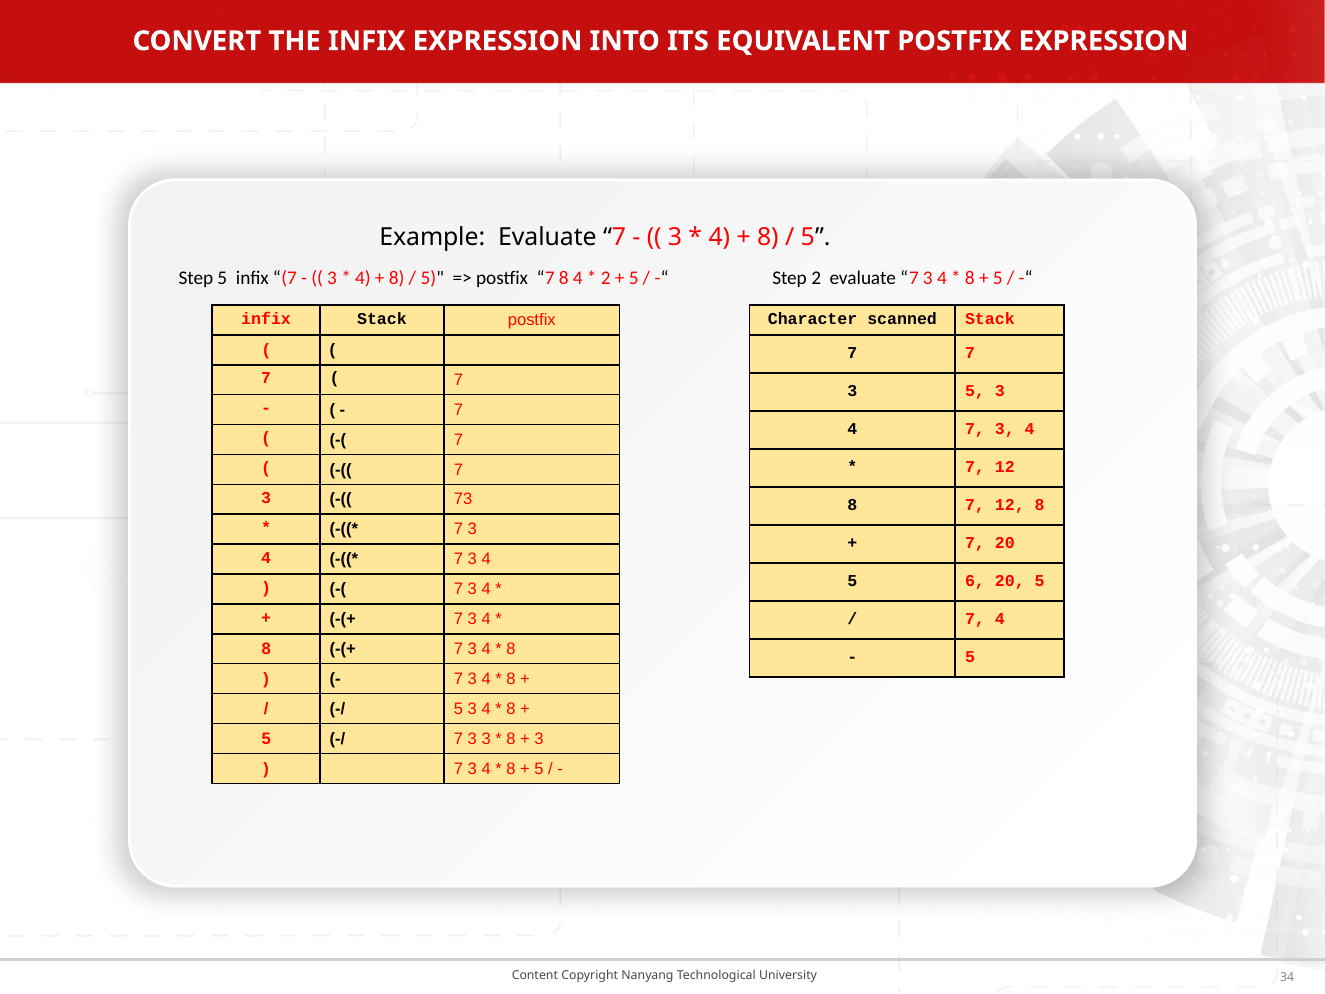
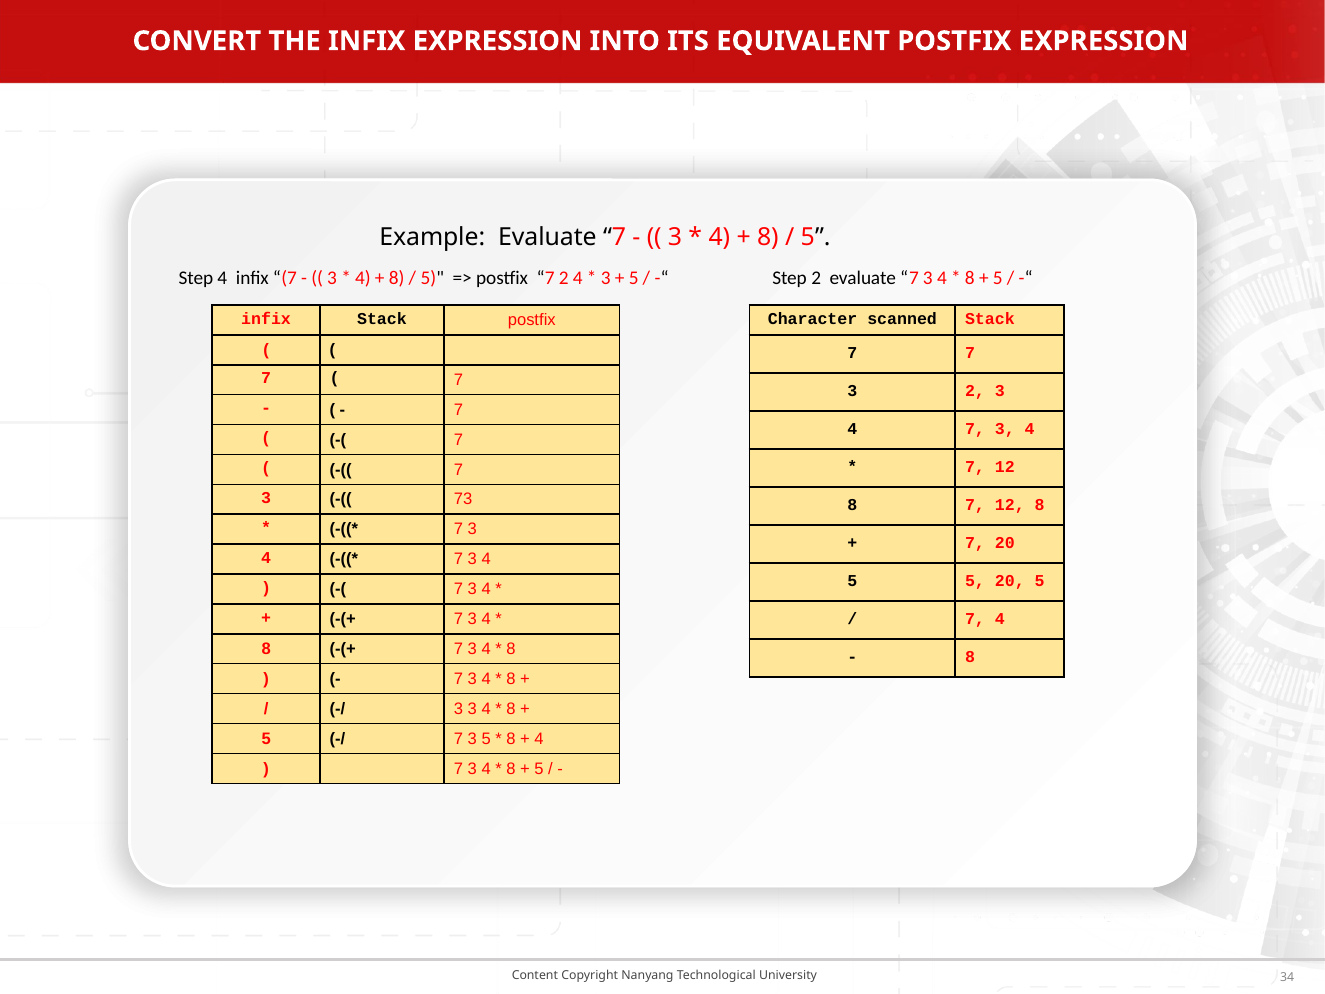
Step 5: 5 -> 4 (222, 278)
7 8: 8 -> 2 (564, 278)
2: 2 -> 3 (606, 278)
3 5: 5 -> 2 (975, 391)
5 6: 6 -> 5 (975, 581)
5: 5 -> 8 (970, 657)
5: 5 -> 3 (459, 709)
3 3: 3 -> 5 (486, 739)
3: 3 -> 4 (539, 739)
